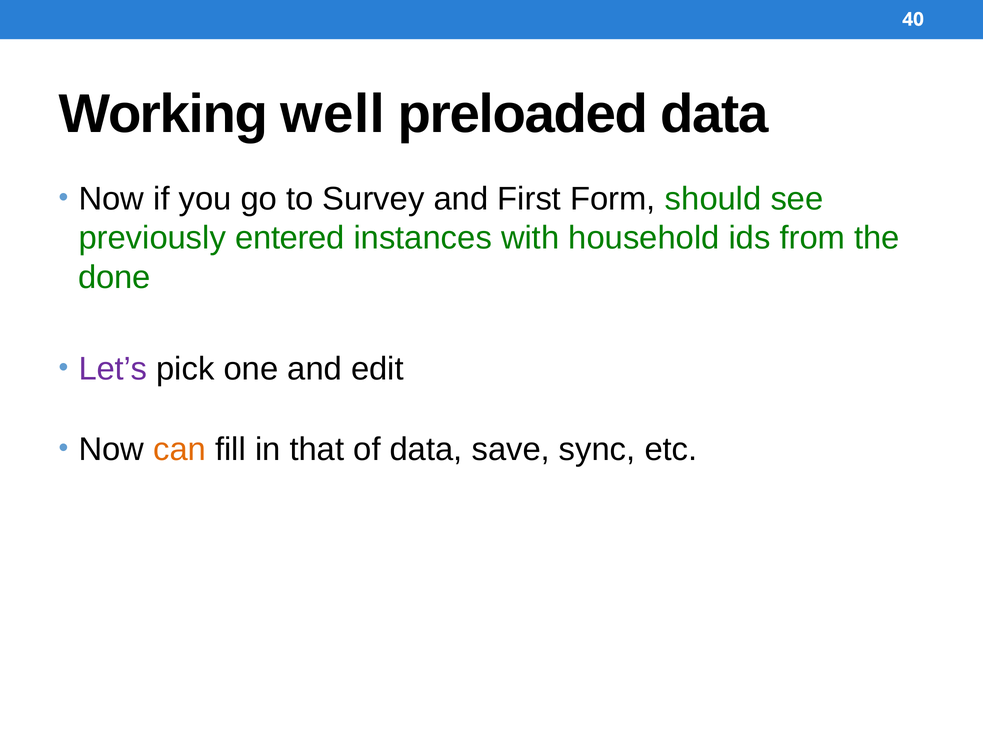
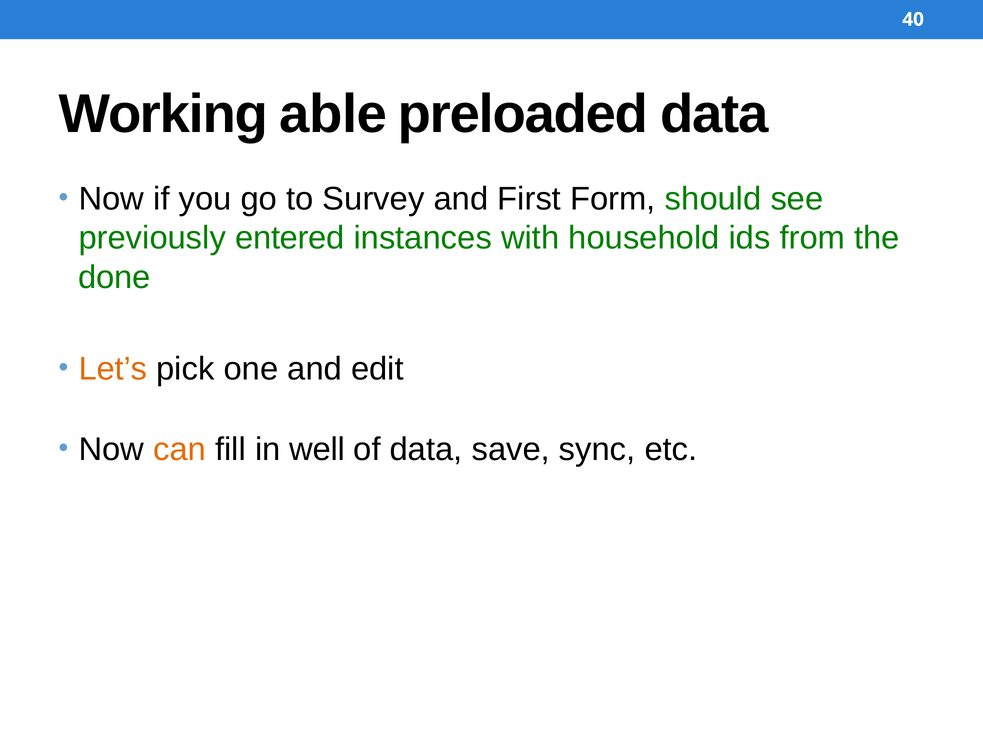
well: well -> able (333, 114)
Let’s colour: purple -> orange (113, 369)
that: that -> well (317, 450)
